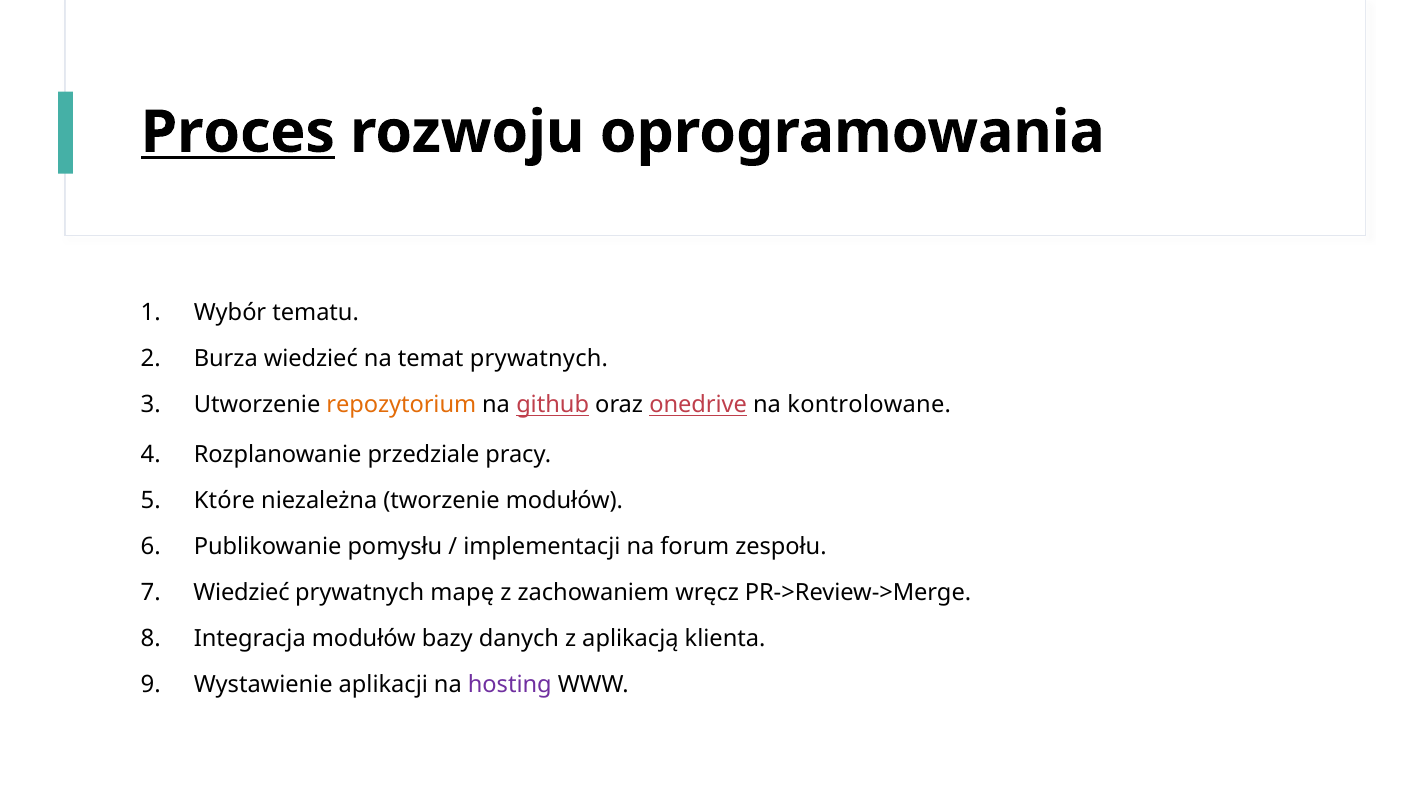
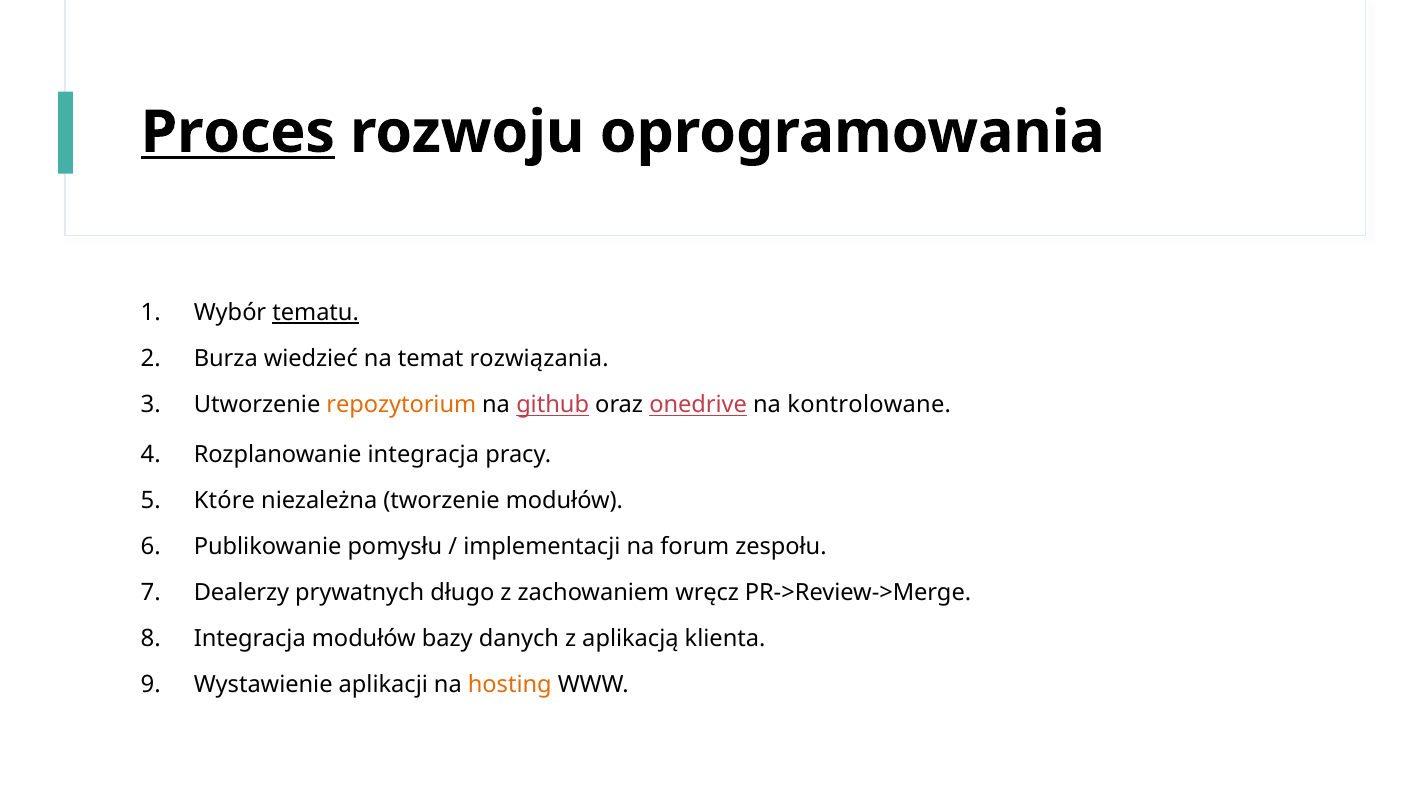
tematu underline: none -> present (316, 313)
temat prywatnych: prywatnych -> rozwiązania (539, 359)
Rozplanowanie przedziale: przedziale -> integracja (423, 455)
Wiedzieć: Wiedzieć -> Dealerzy (242, 593)
mapę: mapę -> długo (462, 593)
hosting colour: purple -> orange (510, 685)
